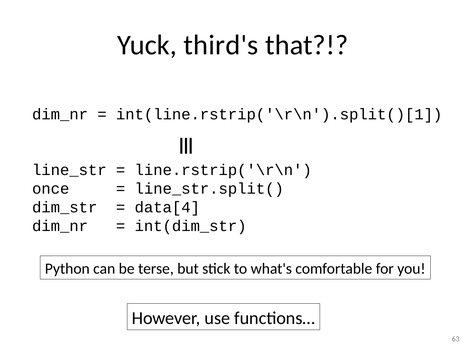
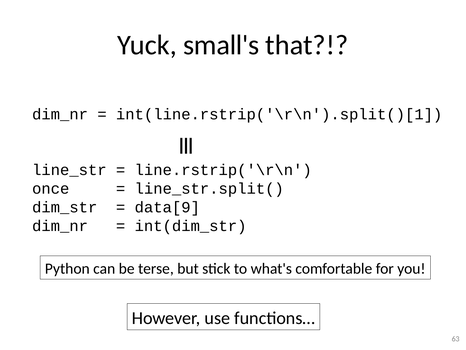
third's: third's -> small's (221, 45)
data[4: data[4 -> data[9 (167, 207)
